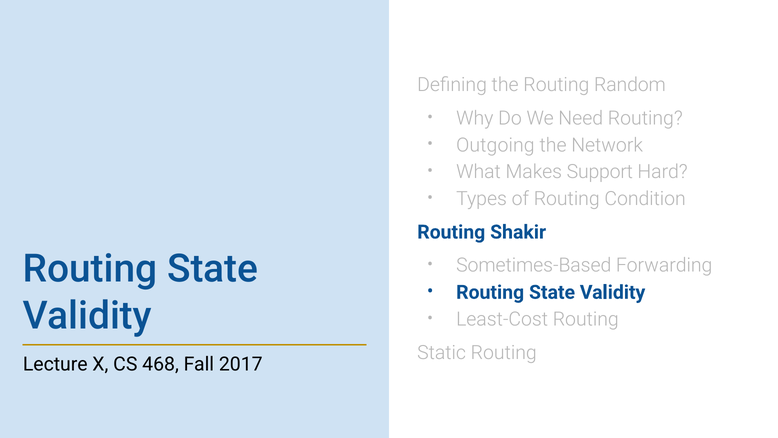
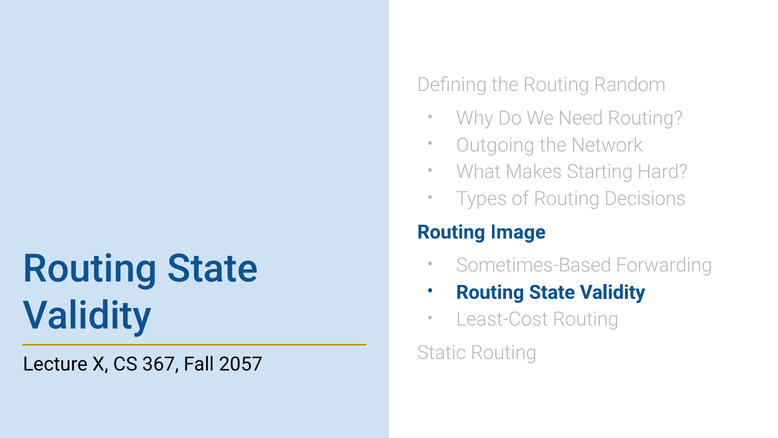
Support: Support -> Starting (600, 172)
Condition: Condition -> Decisions (645, 199)
Shakir: Shakir -> Image (518, 232)
468: 468 -> 367 (161, 364)
2017: 2017 -> 2057 (241, 364)
